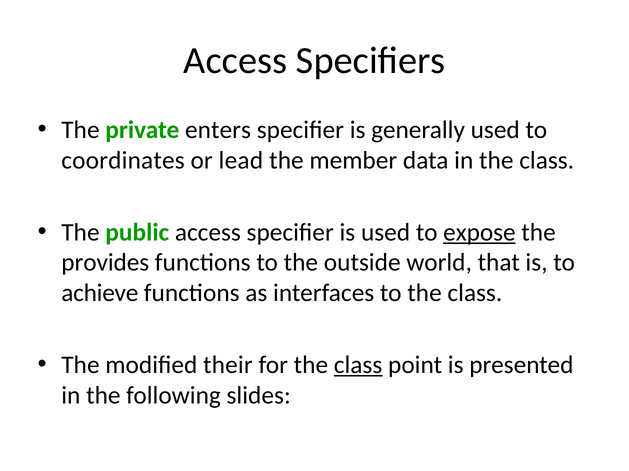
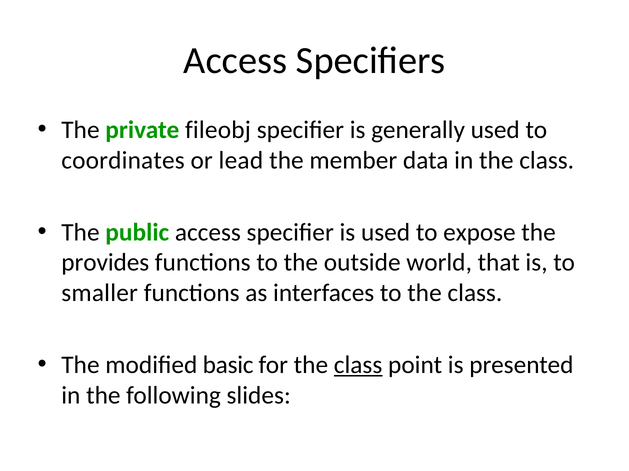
enters: enters -> fileobj (218, 130)
expose underline: present -> none (479, 233)
achieve: achieve -> smaller (100, 293)
their: their -> basic (228, 365)
